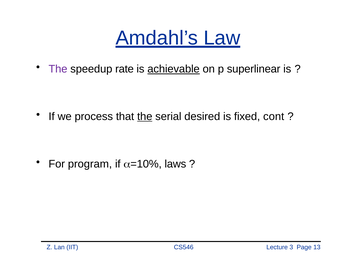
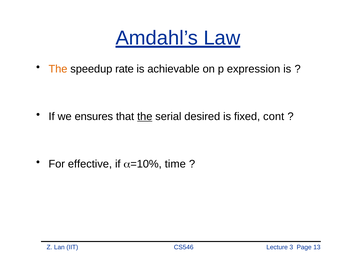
The colour: purple -> orange (58, 69)
achievable underline: present -> none (174, 69)
superlinear: superlinear -> expression (254, 69)
process: process -> ensures (94, 116)
program: program -> effective (90, 164)
laws: laws -> time (175, 164)
